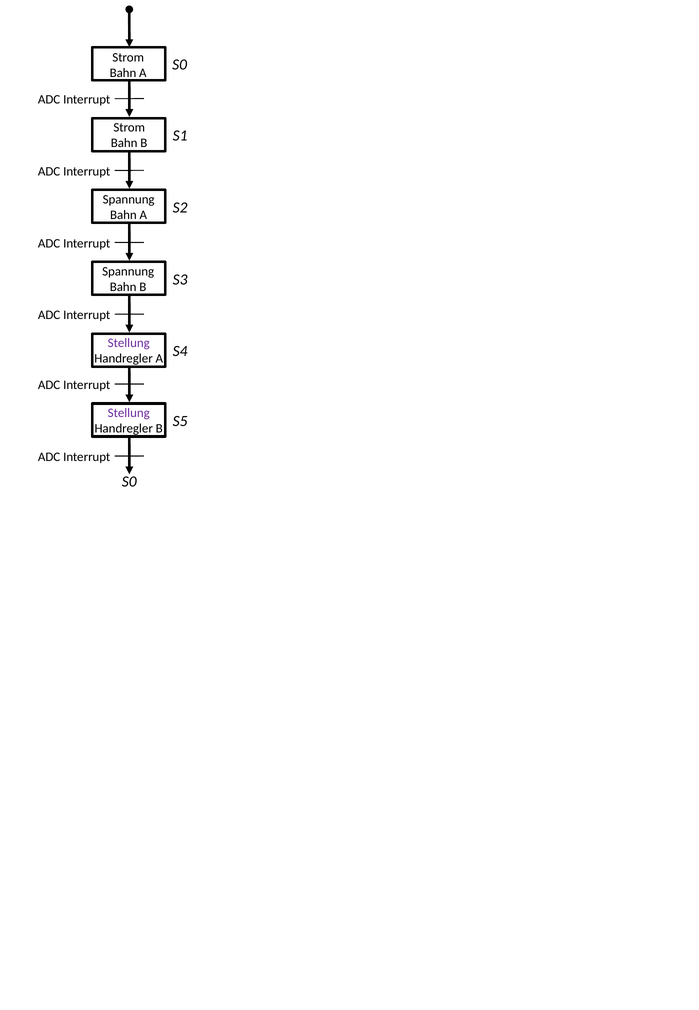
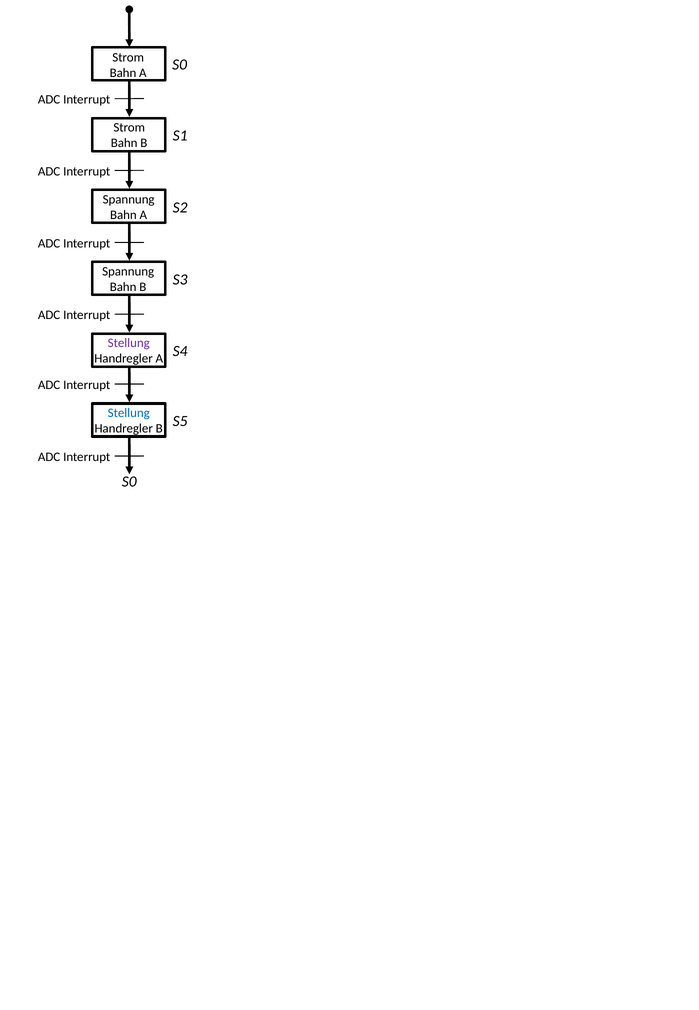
Stellung colour: purple -> blue (129, 413)
